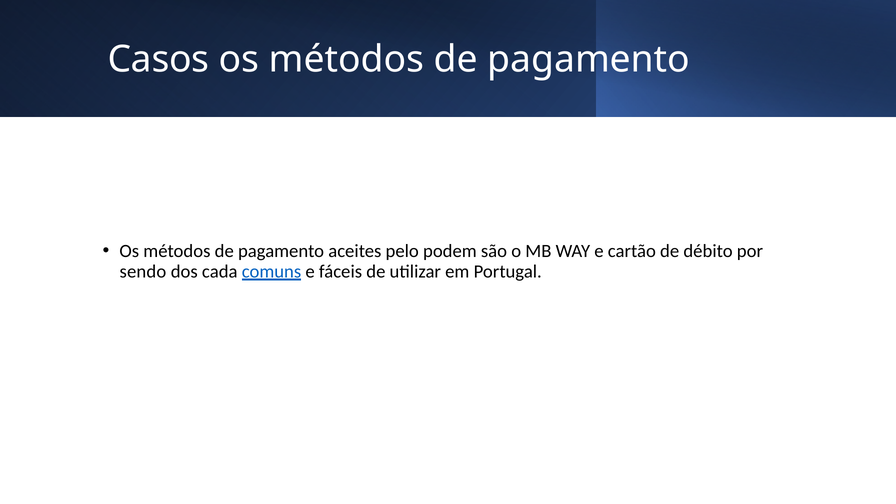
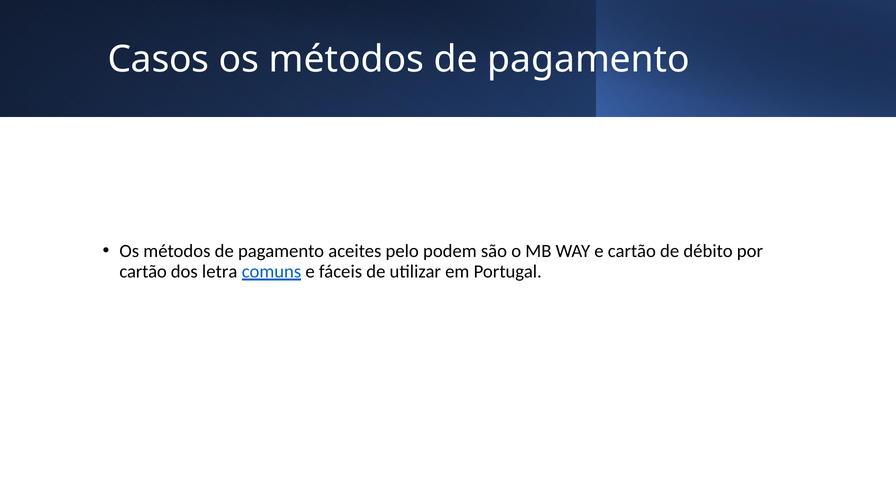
sendo: sendo -> cartão (143, 271)
cada: cada -> letra (220, 271)
